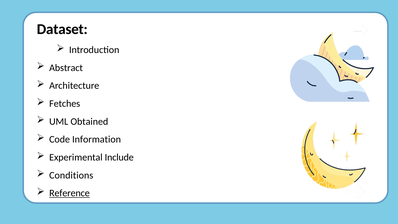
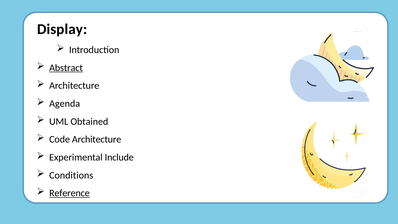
Dataset: Dataset -> Display (62, 29)
Abstract underline: none -> present (66, 68)
Fetches: Fetches -> Agenda (65, 104)
Code Information: Information -> Architecture (97, 139)
